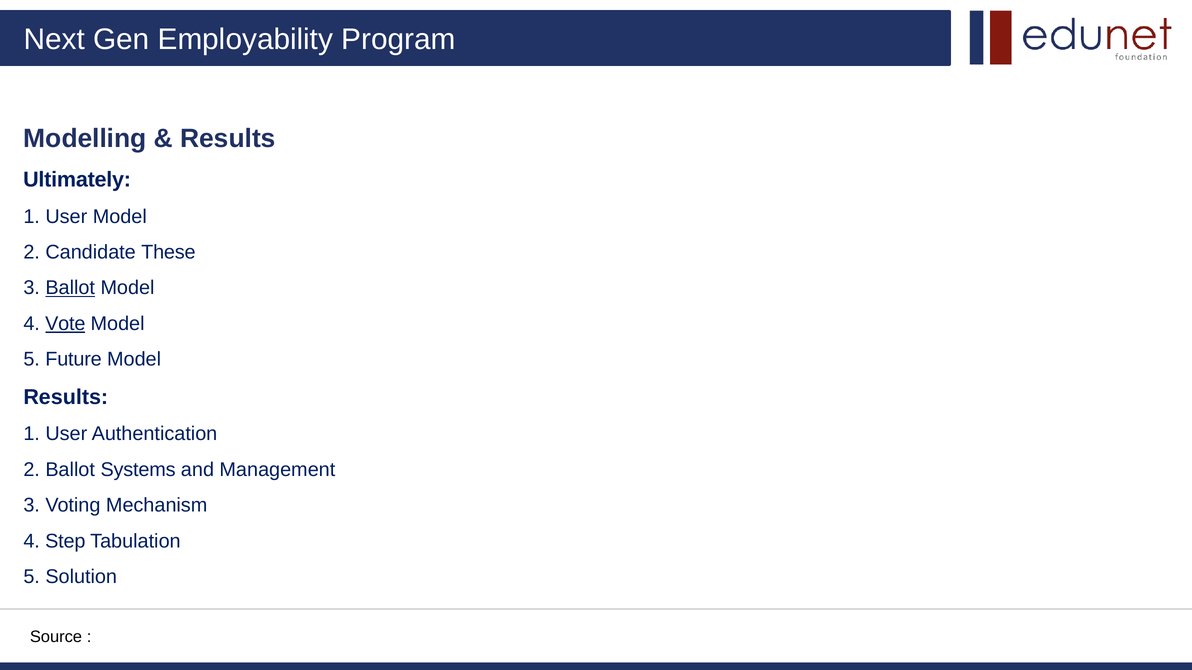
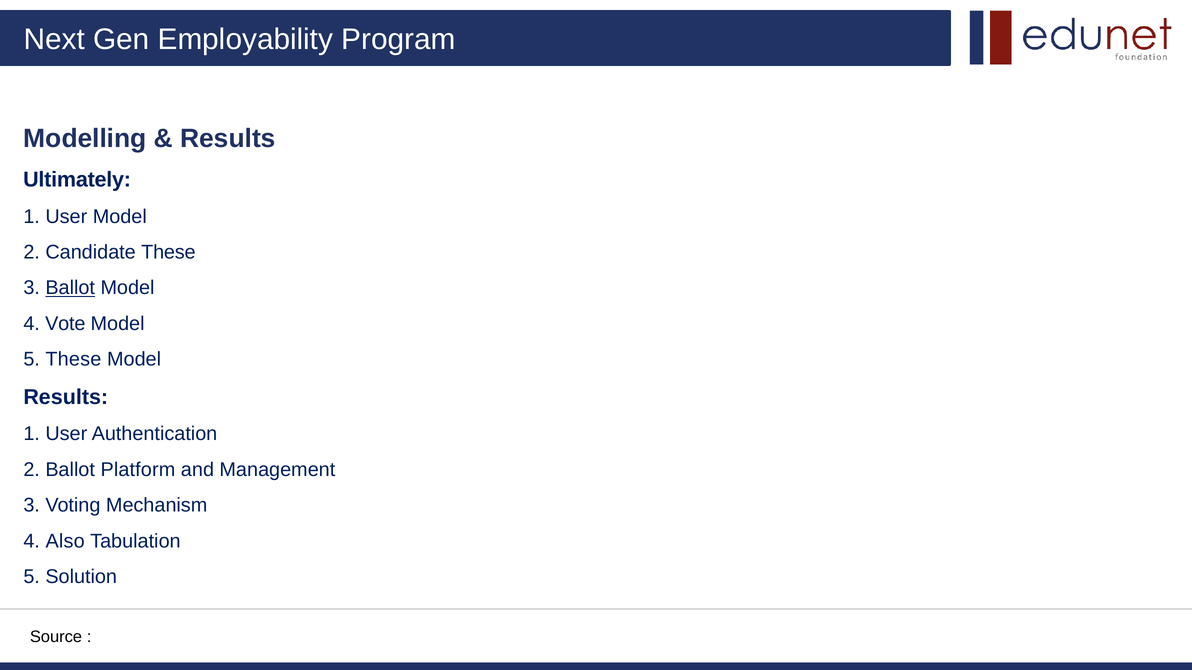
Vote underline: present -> none (65, 324)
5 Future: Future -> These (73, 360)
Systems: Systems -> Platform (138, 470)
Step: Step -> Also (65, 541)
